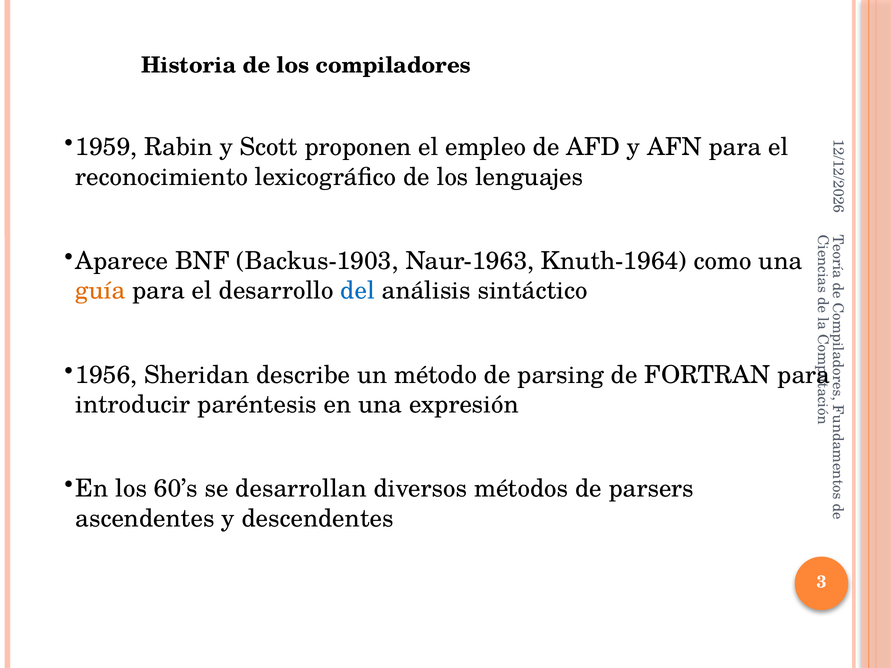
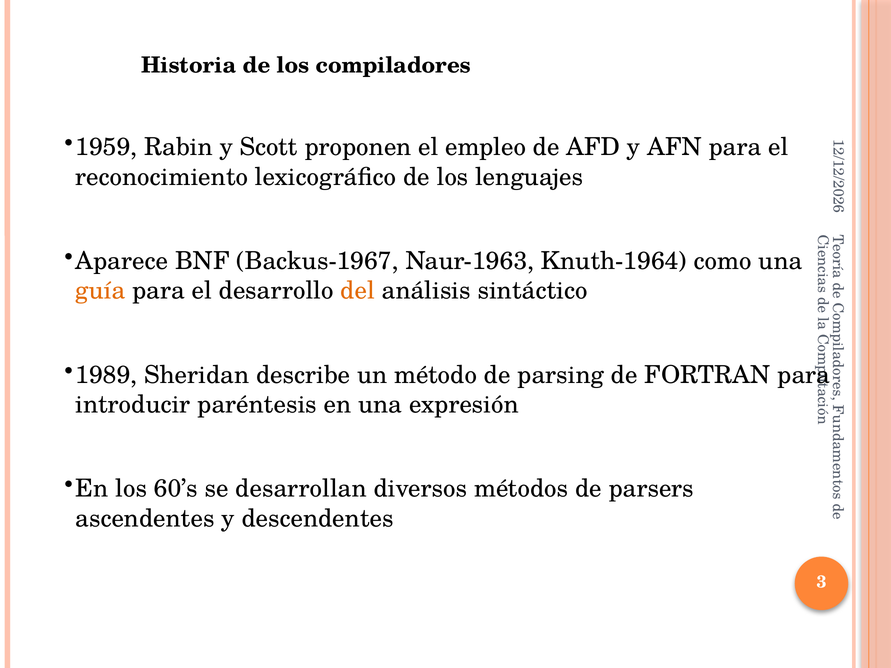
Backus-1903: Backus-1903 -> Backus-1967 (318, 261)
del colour: blue -> orange (358, 291)
1956: 1956 -> 1989 (106, 375)
